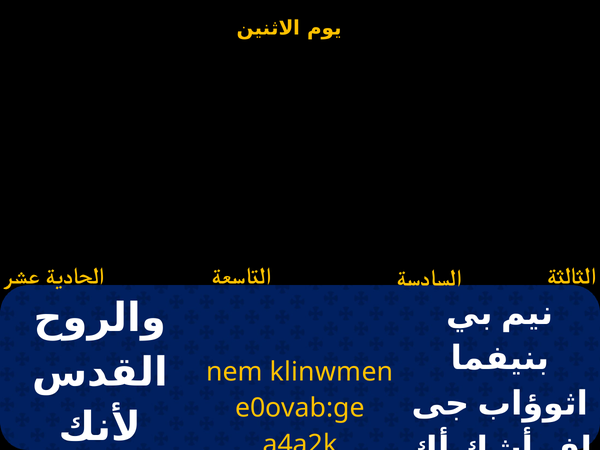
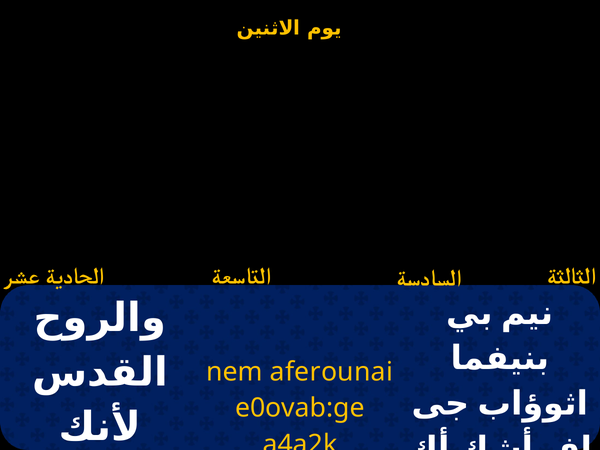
klinwmen: klinwmen -> aferounai (331, 372)
